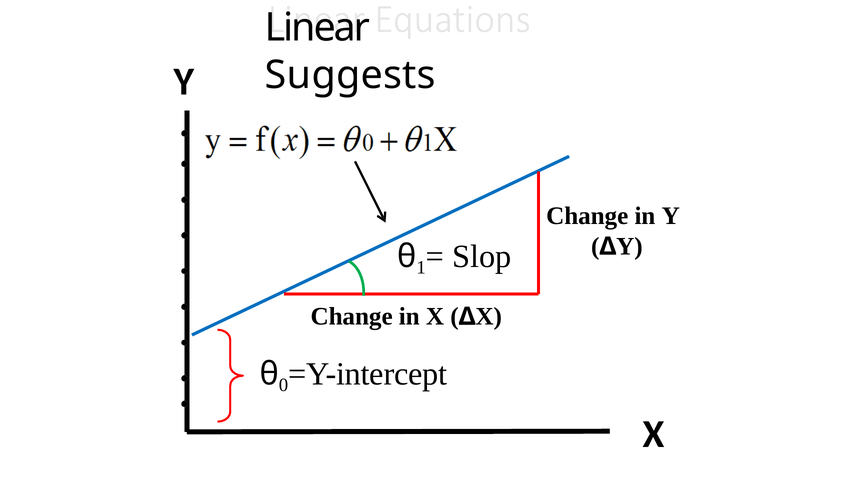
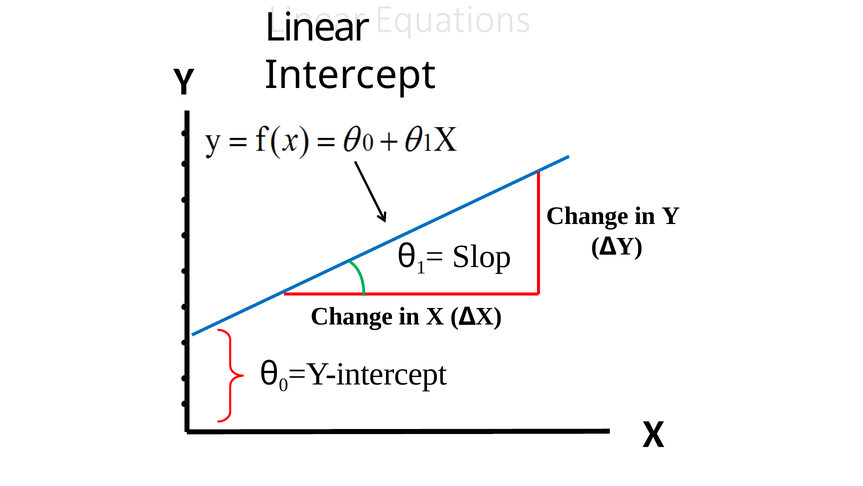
Suggests: Suggests -> Intercept (350, 75)
